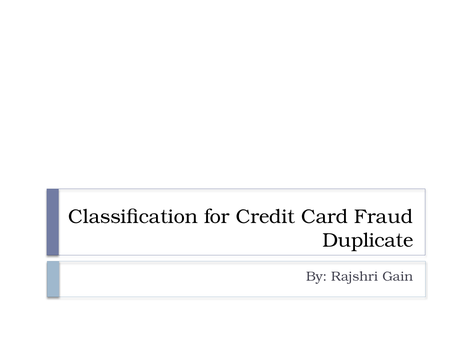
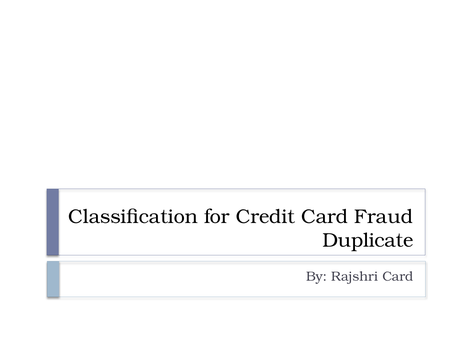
Rajshri Gain: Gain -> Card (398, 276)
